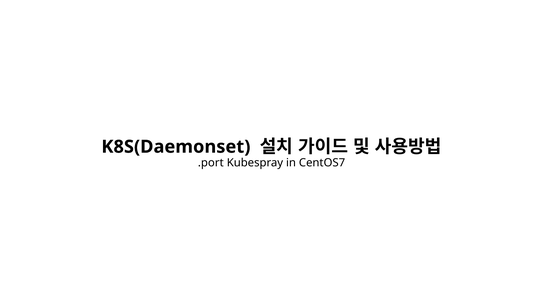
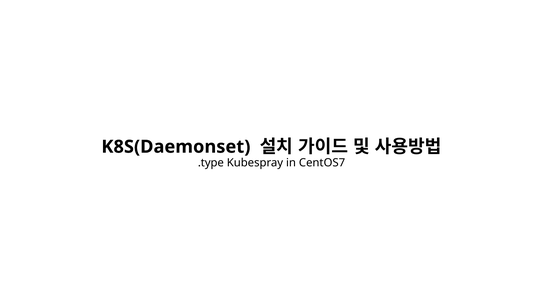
.port: .port -> .type (211, 162)
